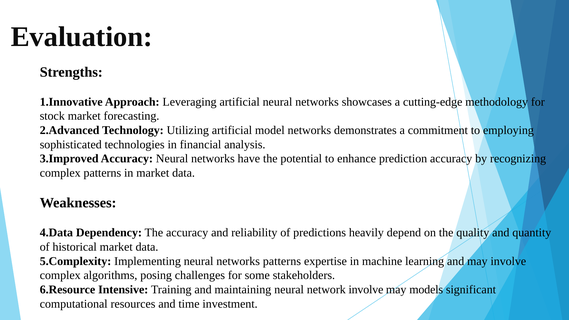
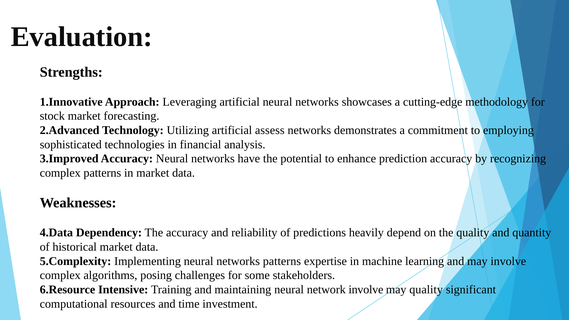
model: model -> assess (270, 130)
may models: models -> quality (426, 290)
